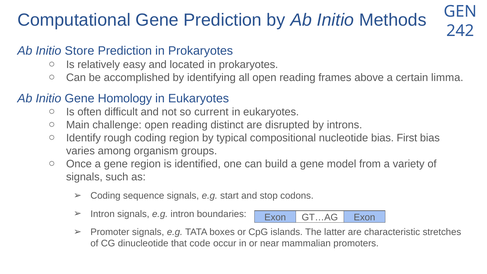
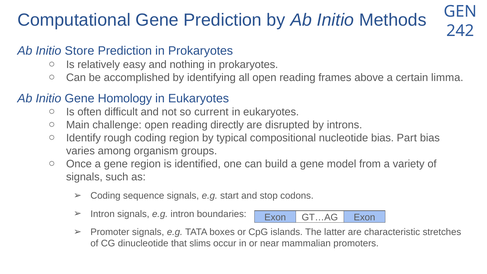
located: located -> nothing (187, 65)
distinct: distinct -> directly (227, 125)
First: First -> Part (407, 138)
code: code -> slims (200, 243)
